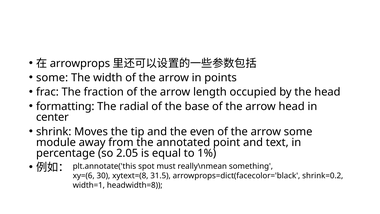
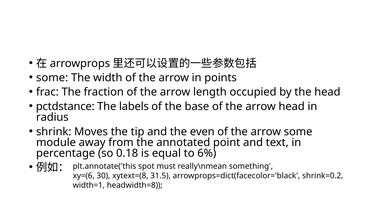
formatting: formatting -> pctdstance (65, 106)
radial: radial -> labels (134, 106)
center: center -> radius (52, 117)
2.05: 2.05 -> 0.18 (127, 153)
1%: 1% -> 6% (207, 153)
